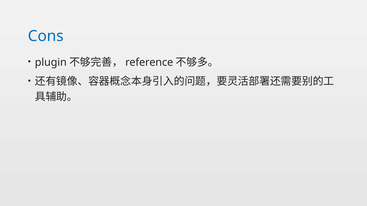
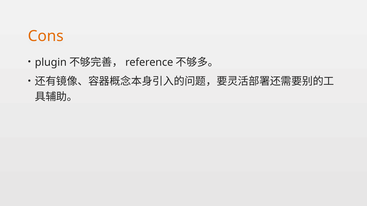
Cons colour: blue -> orange (46, 36)
